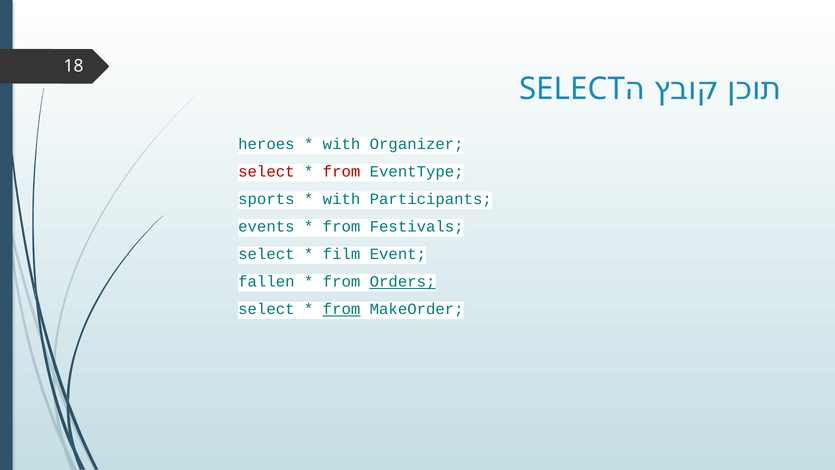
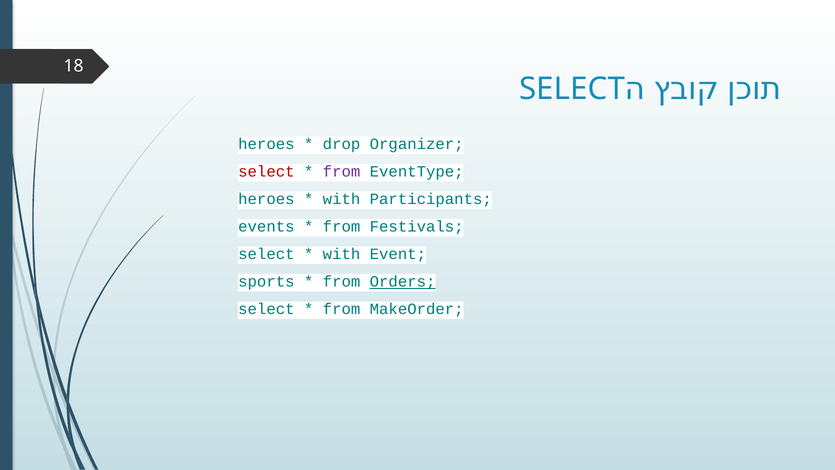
with: with -> drop (342, 144)
from colour: red -> purple (342, 172)
sports: sports -> heroes (266, 199)
film: film -> with (342, 254)
fallen: fallen -> sports (266, 282)
from underline: present -> none (342, 309)
